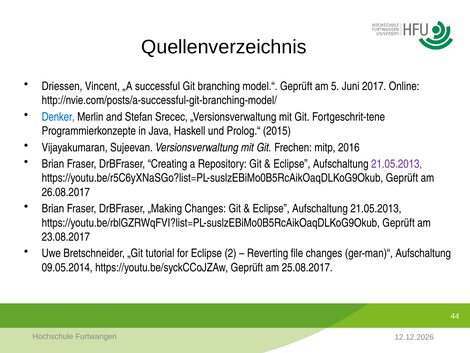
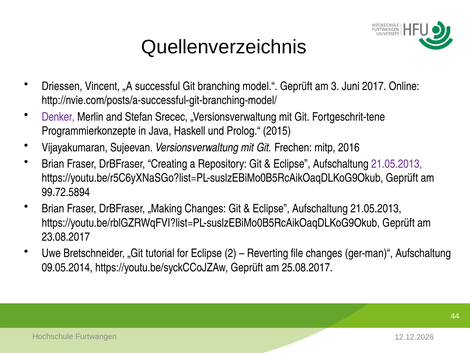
5: 5 -> 3 (335, 86)
Denker colour: blue -> purple (58, 117)
26.08.2017: 26.08.2017 -> 99.72.5894 (66, 192)
